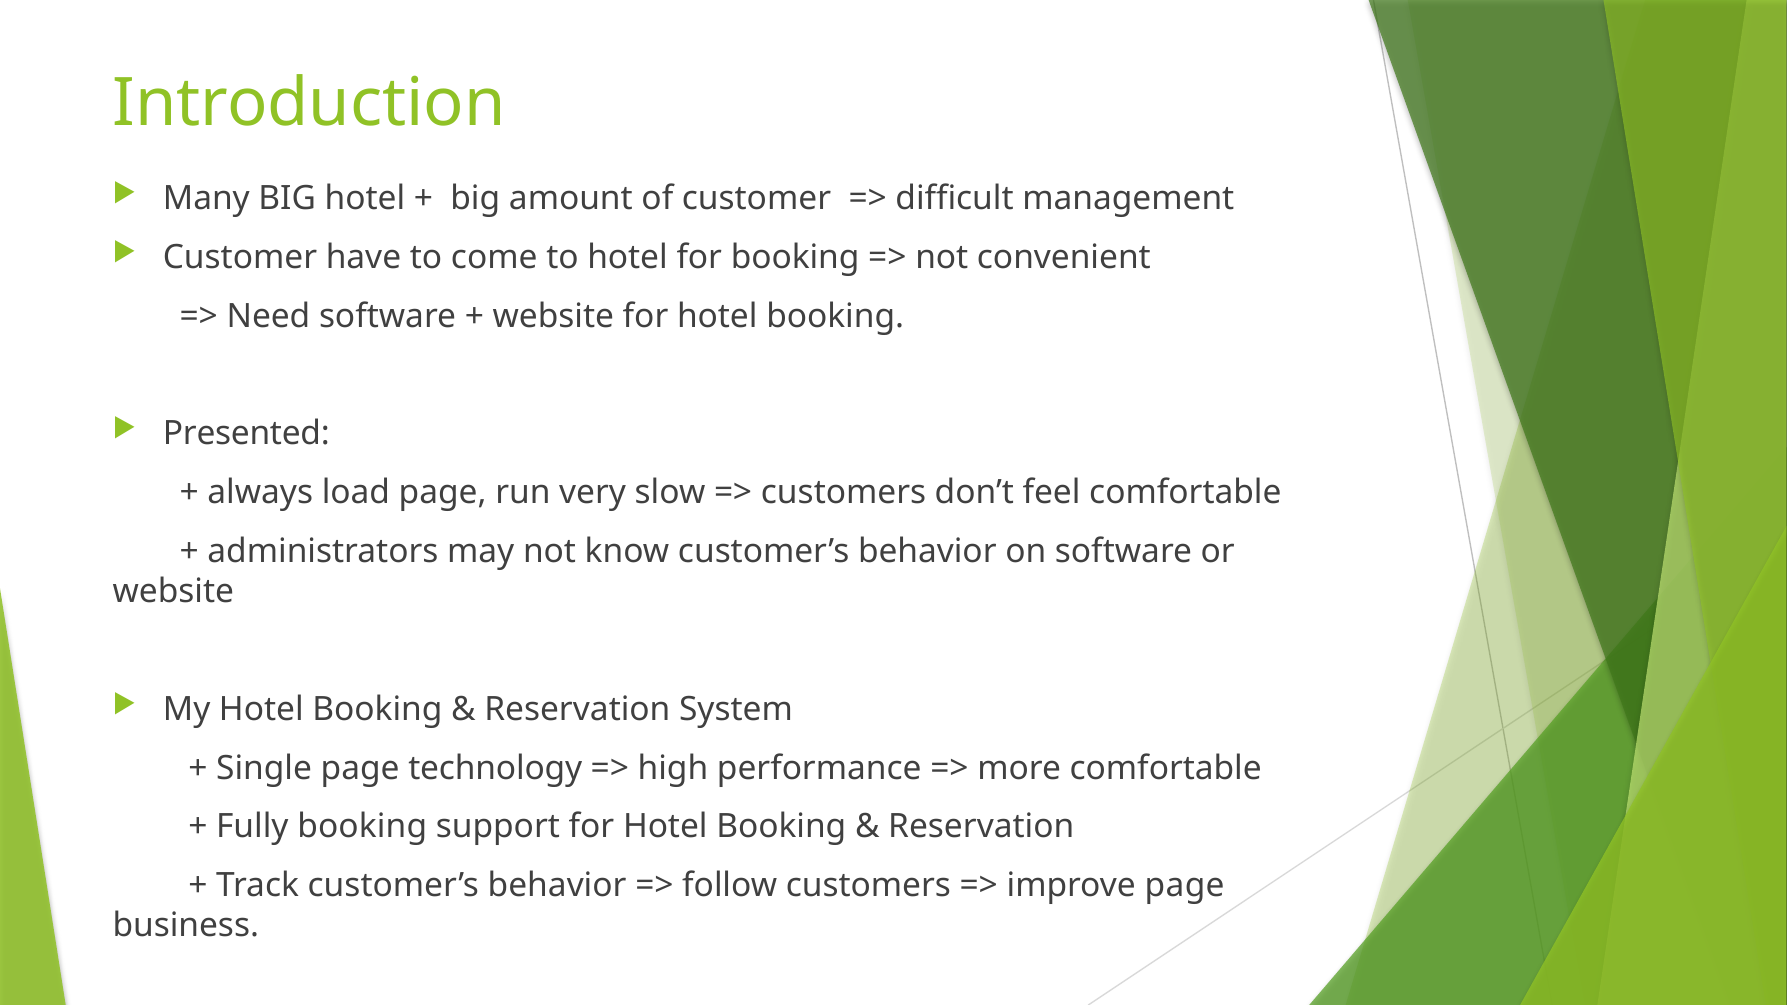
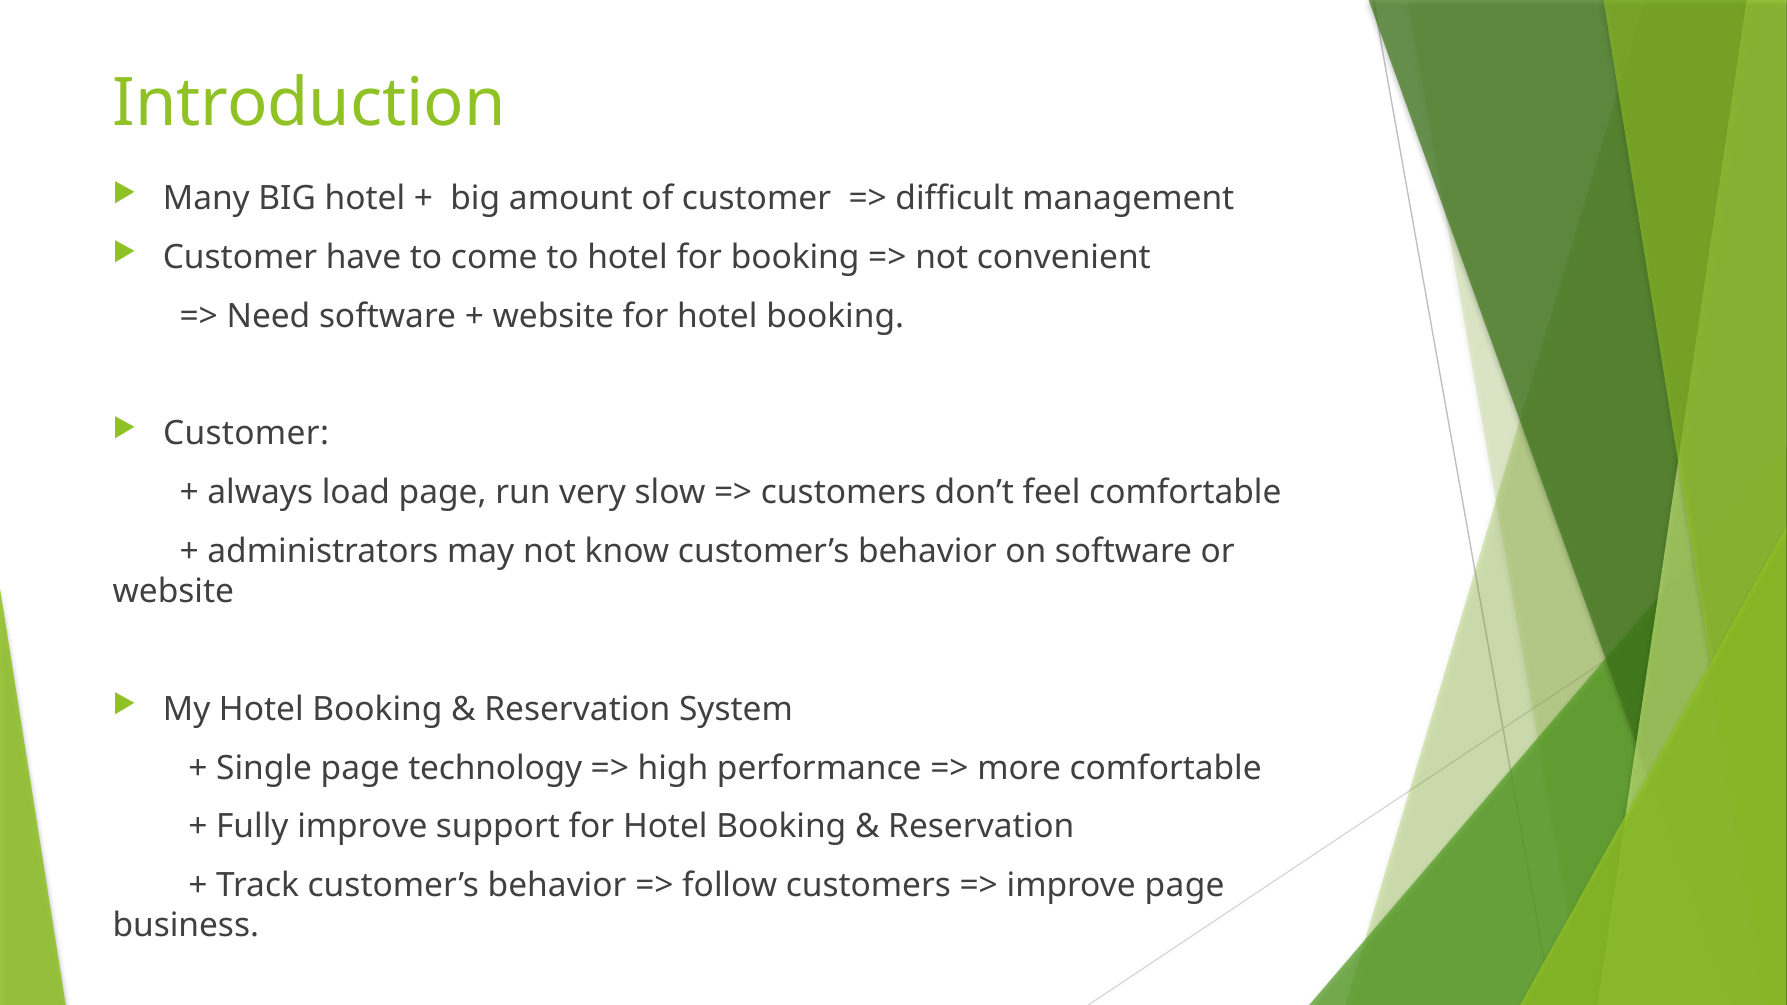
Presented: Presented -> Customer (246, 434)
Fully booking: booking -> improve (362, 827)
